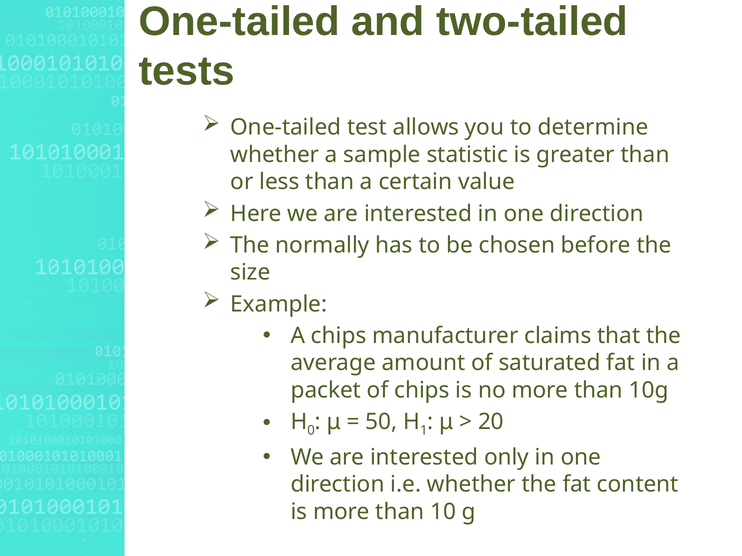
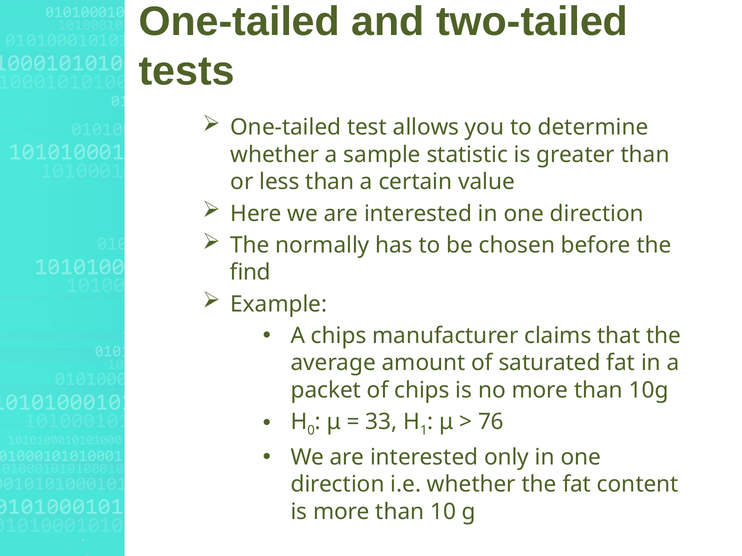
size: size -> find (250, 273)
50: 50 -> 33 (381, 422)
20: 20 -> 76 (491, 422)
